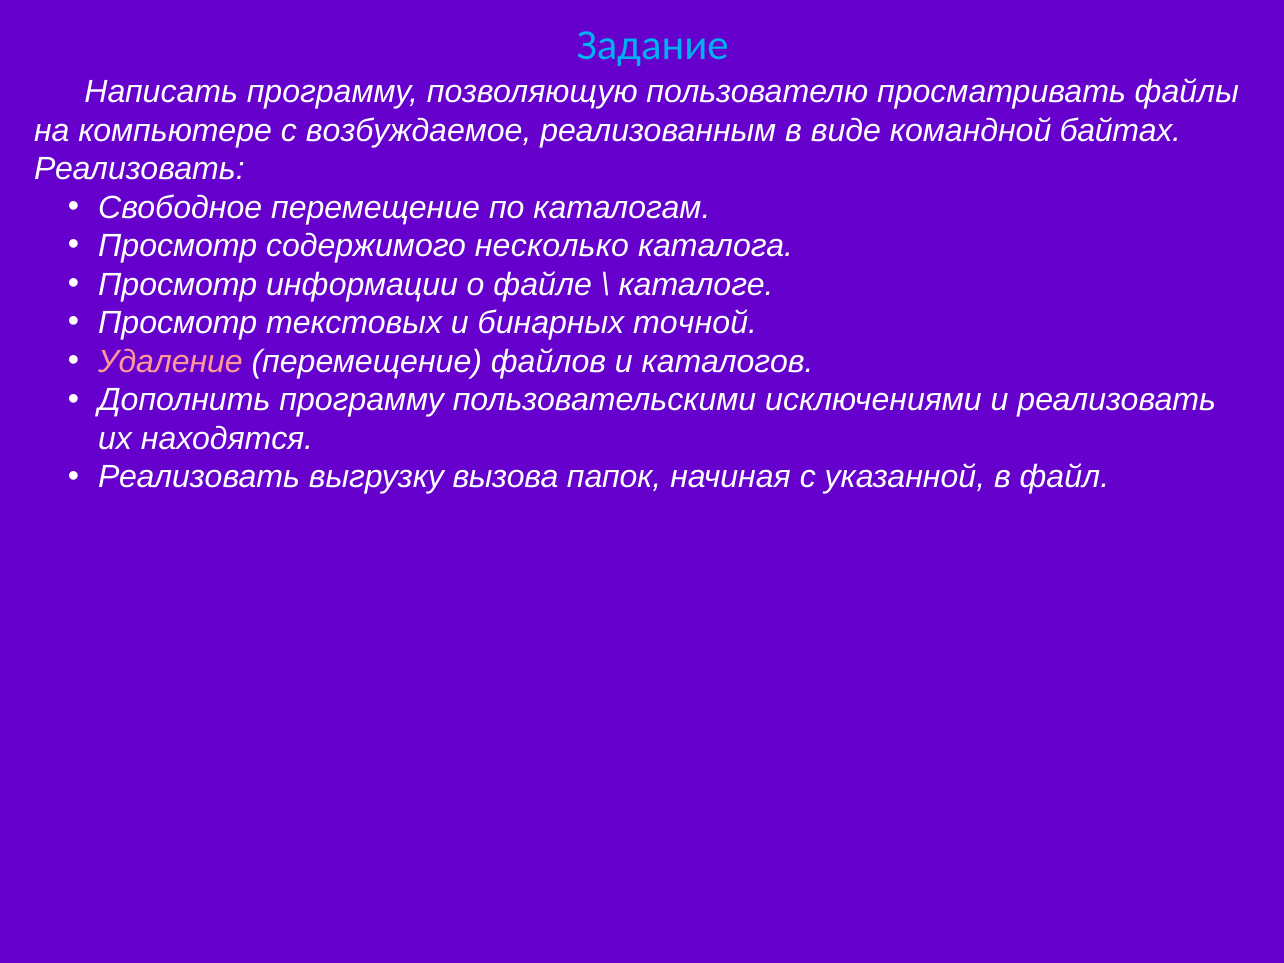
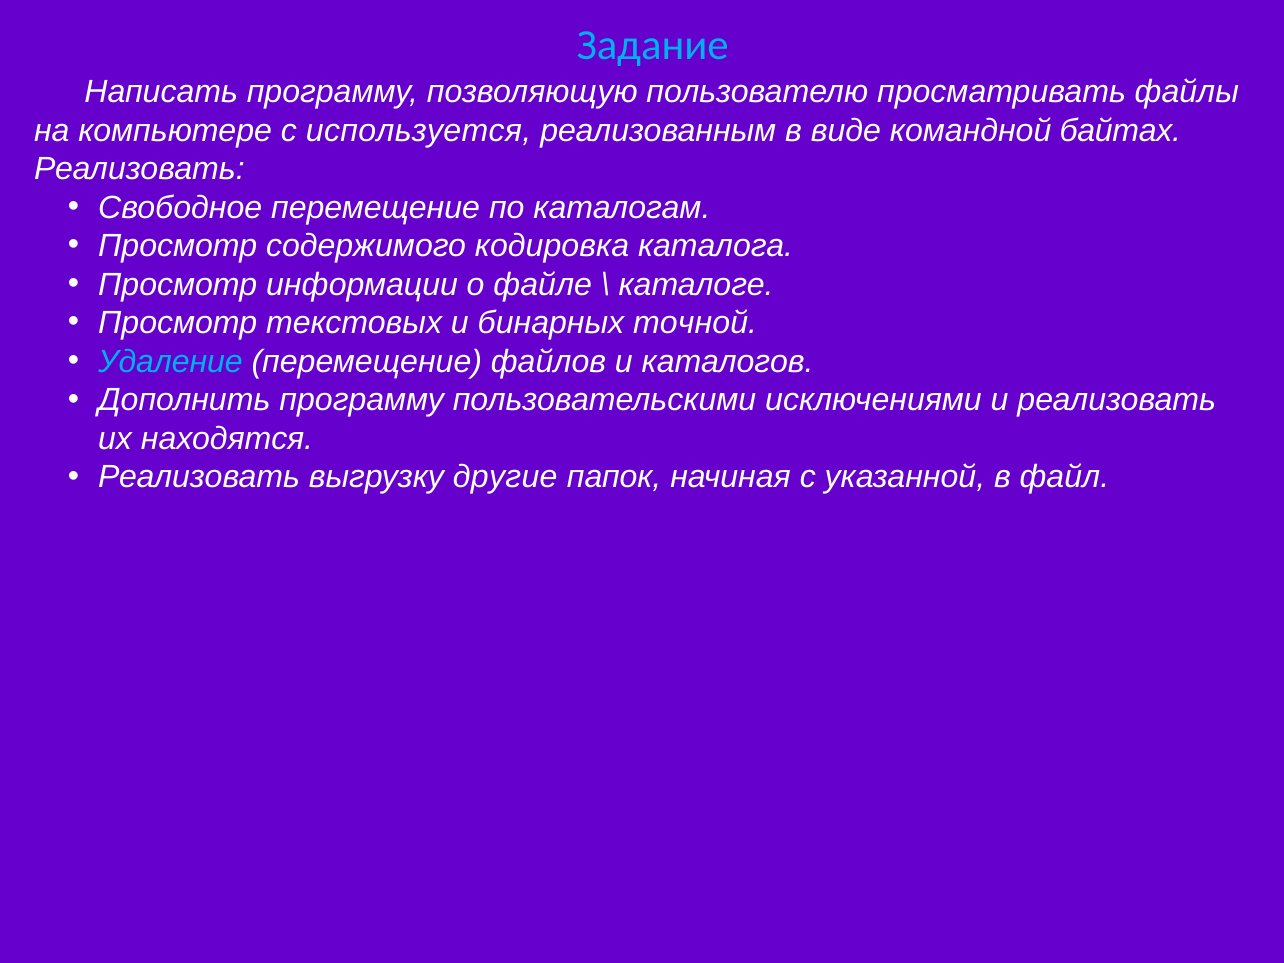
возбуждаемое: возбуждаемое -> используется (419, 130)
несколько: несколько -> кодировка (552, 246)
Удаление colour: pink -> light blue (171, 362)
вызова: вызова -> другие (505, 477)
